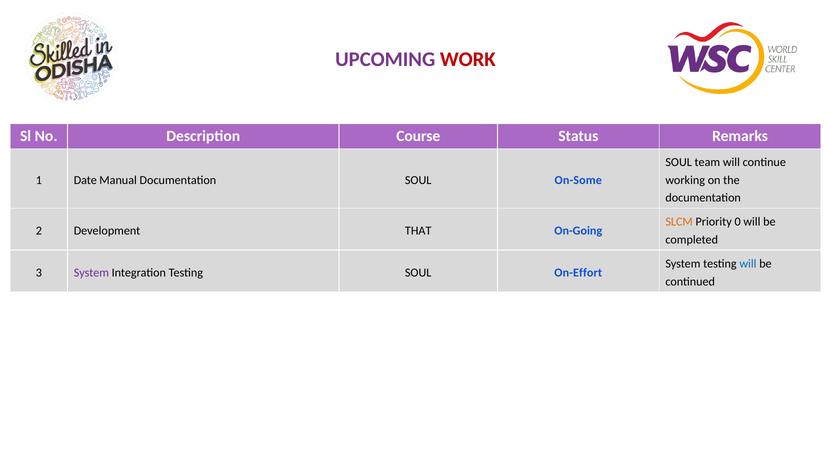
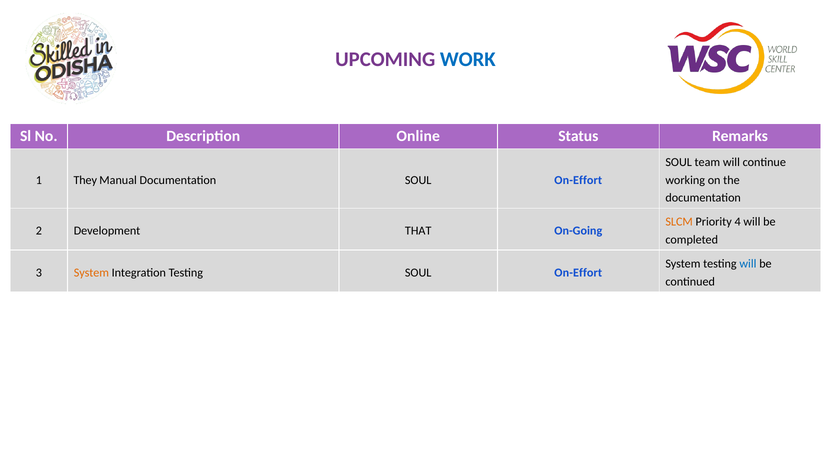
WORK colour: red -> blue (468, 59)
Course: Course -> Online (418, 136)
Date: Date -> They (85, 180)
Documentation SOUL On-Some: On-Some -> On-Effort (578, 180)
0: 0 -> 4 (738, 222)
System colour: purple -> orange (91, 272)
